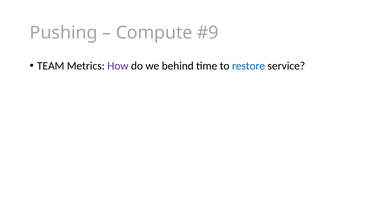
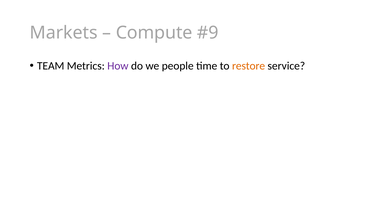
Pushing: Pushing -> Markets (64, 33)
behind: behind -> people (178, 66)
restore colour: blue -> orange (249, 66)
